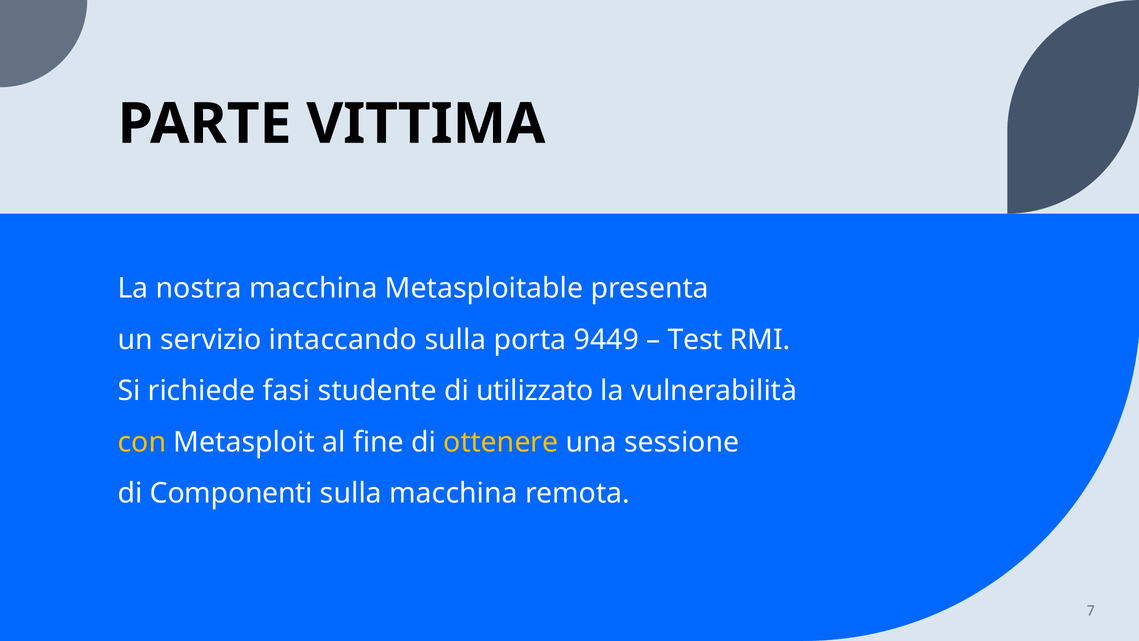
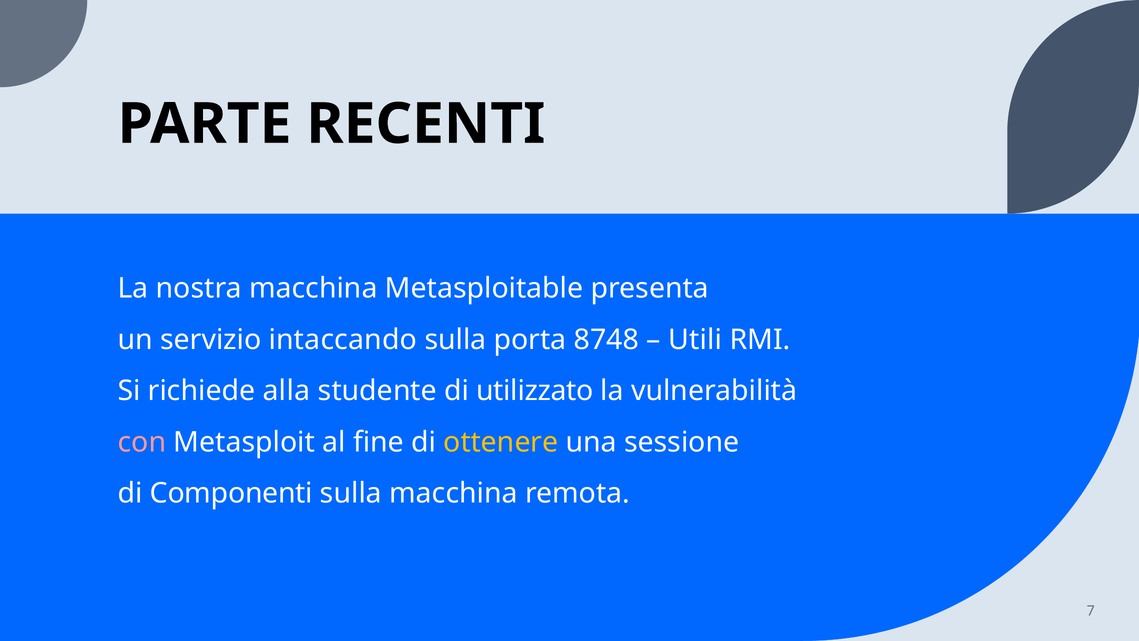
VITTIMA: VITTIMA -> RECENTI (426, 124)
9449: 9449 -> 8748 (606, 340)
Test: Test -> Utili (695, 340)
fasi: fasi -> alla (286, 391)
con colour: yellow -> pink (142, 442)
